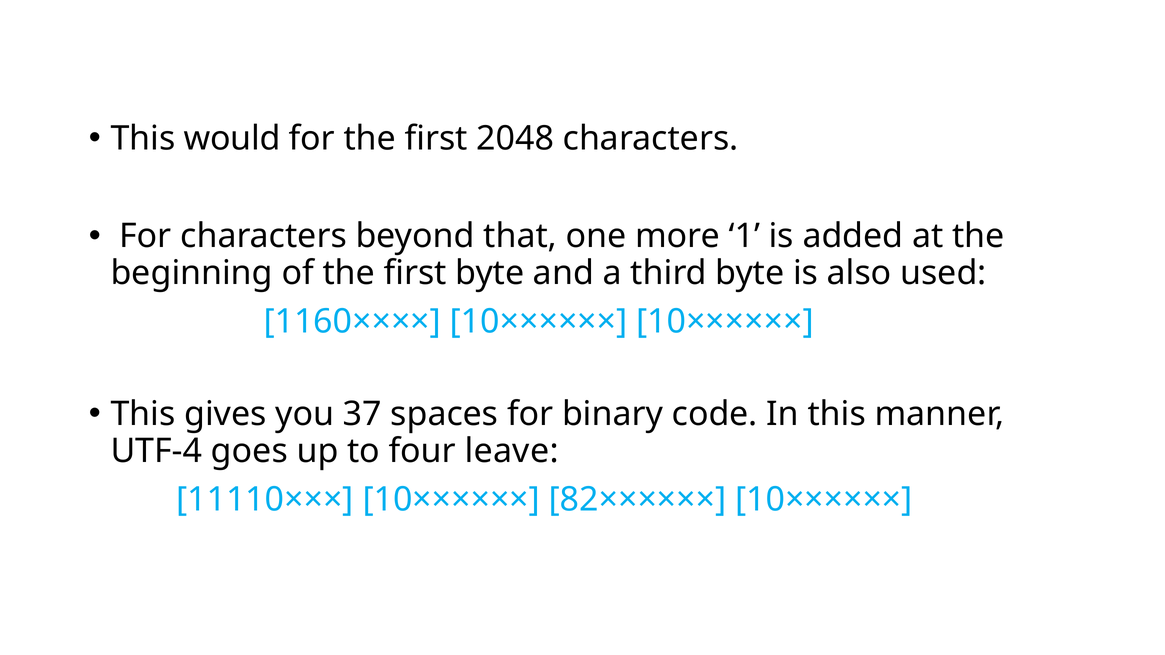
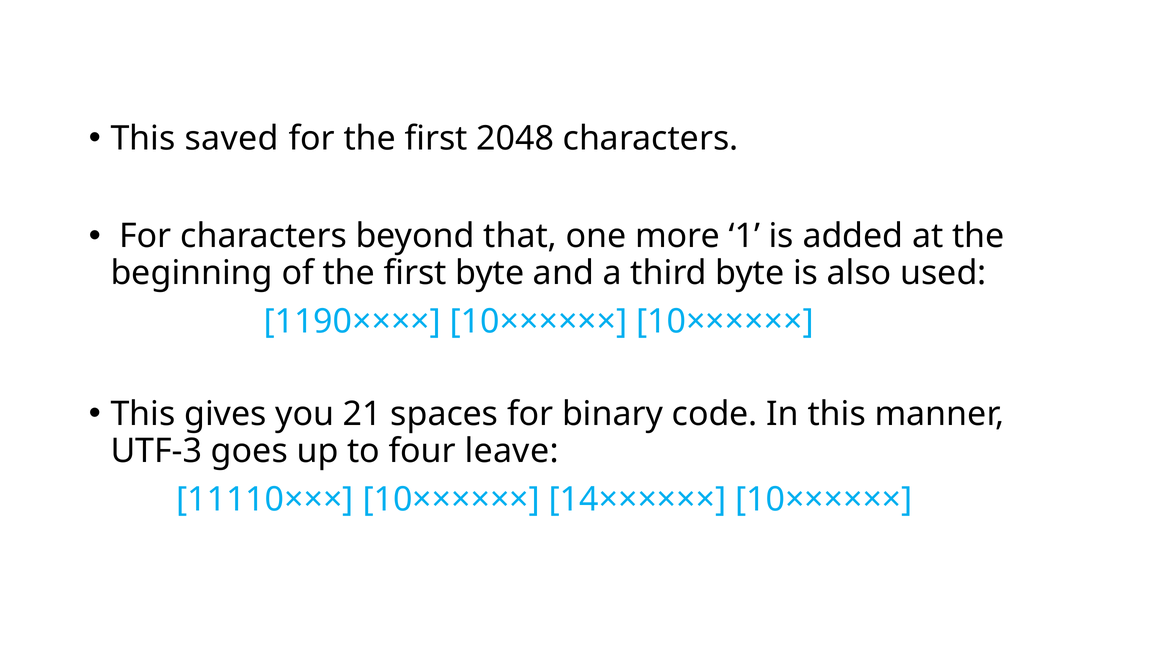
would: would -> saved (232, 139)
1160××××: 1160×××× -> 1190×××× (352, 322)
37: 37 -> 21 (362, 414)
UTF-4: UTF-4 -> UTF-3 (156, 451)
82××××××: 82×××××× -> 14×××××× (638, 500)
